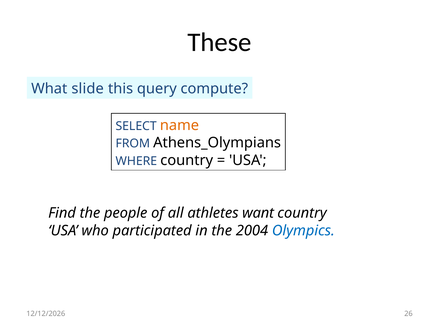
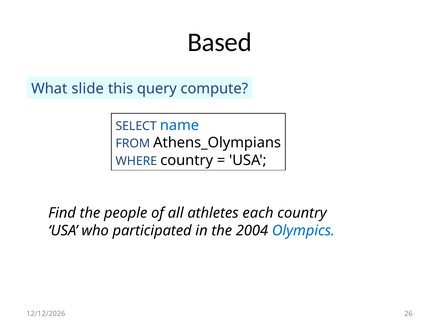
These: These -> Based (220, 42)
name colour: orange -> blue (179, 125)
want: want -> each (258, 213)
